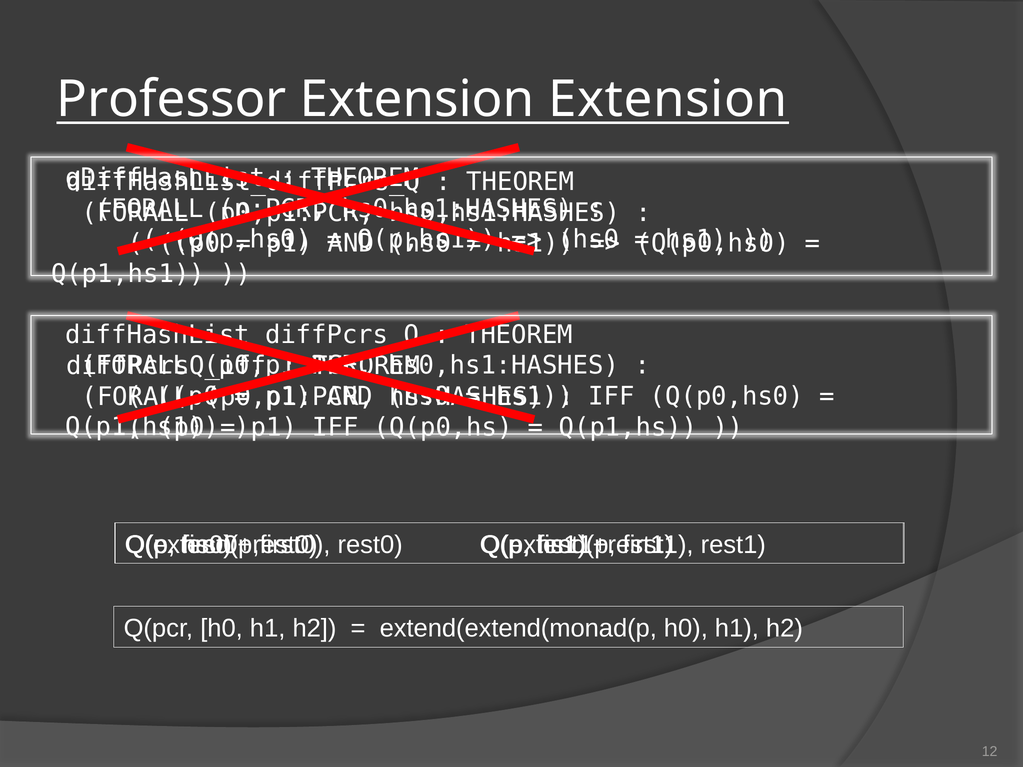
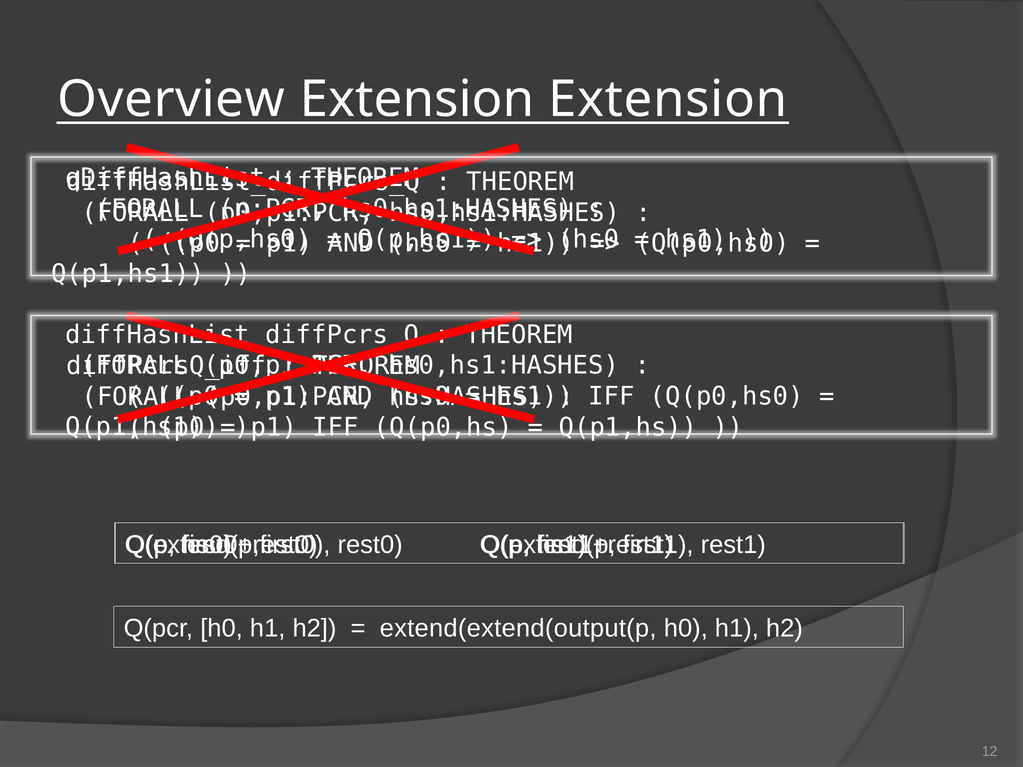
Professor: Professor -> Overview (171, 99)
extend(extend(monad(p: extend(extend(monad(p -> extend(extend(output(p (518, 629)
